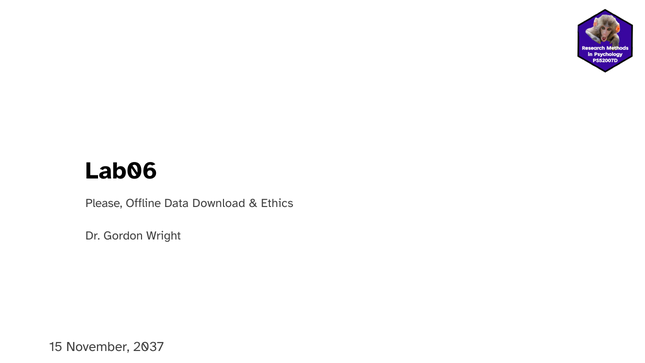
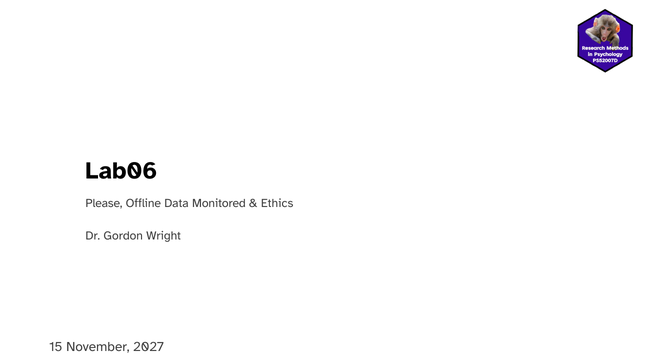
Download: Download -> Monitored (219, 203)
2037: 2037 -> 2027 (149, 347)
